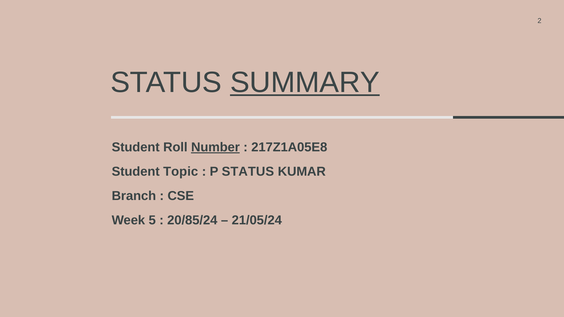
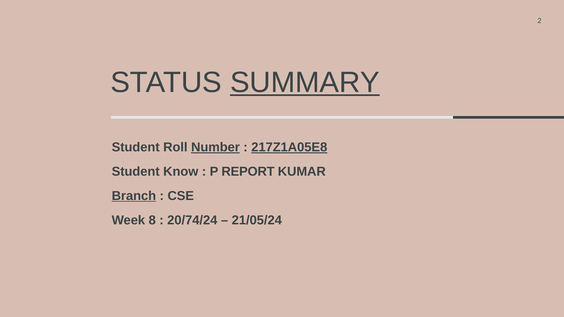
217Z1A05E8 underline: none -> present (289, 147)
Topic: Topic -> Know (181, 172)
P STATUS: STATUS -> REPORT (248, 172)
Branch underline: none -> present (134, 196)
5: 5 -> 8 (152, 220)
20/85/24: 20/85/24 -> 20/74/24 (192, 220)
